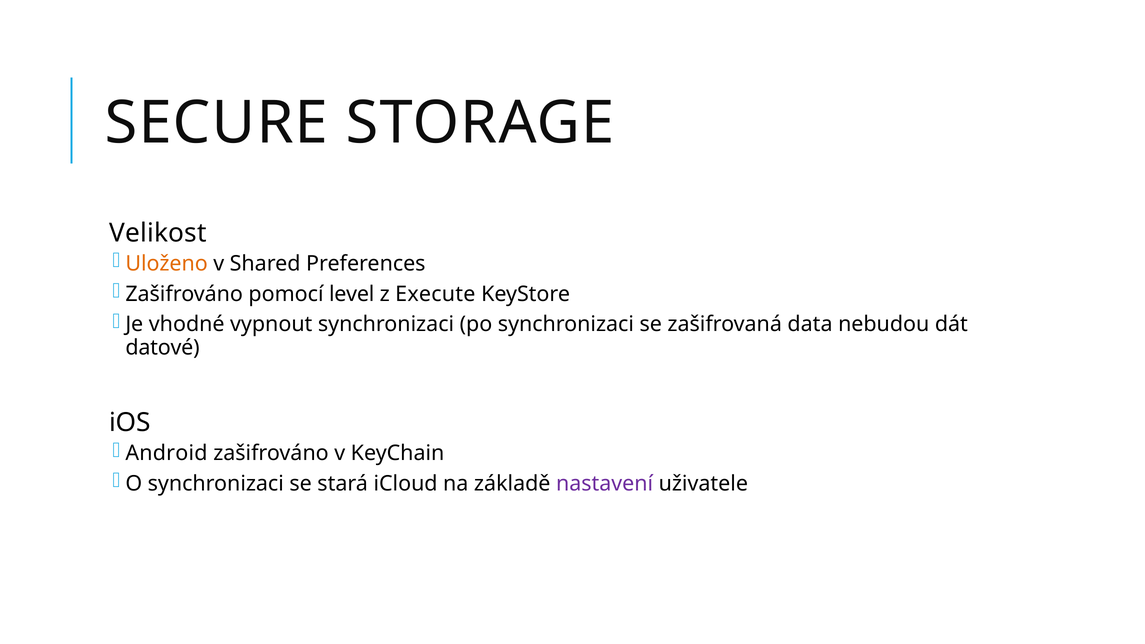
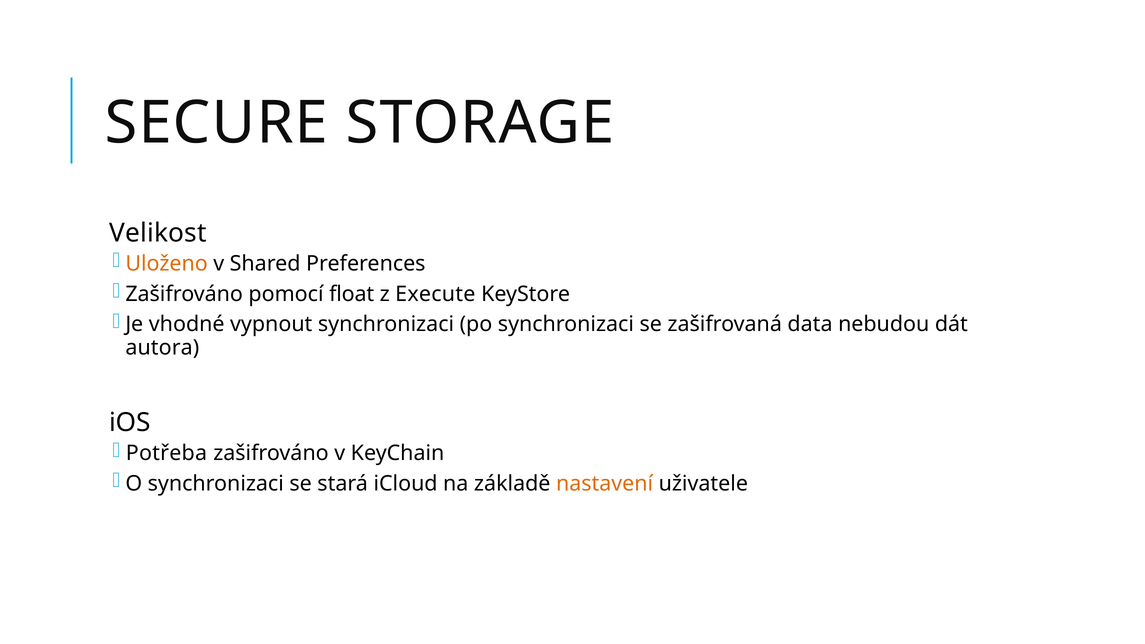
level: level -> float (352, 294)
datové: datové -> autora (162, 348)
Android: Android -> Potřeba (166, 453)
nastavení colour: purple -> orange (605, 484)
